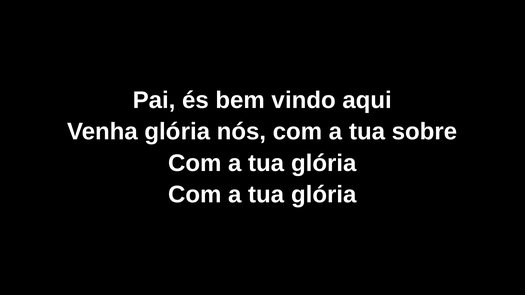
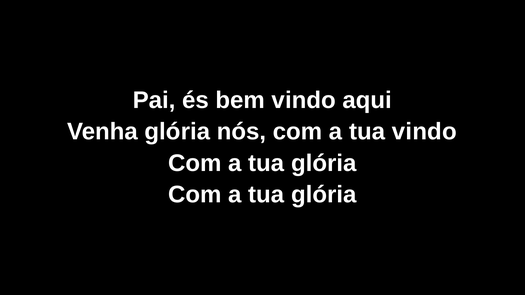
tua sobre: sobre -> vindo (424, 132)
